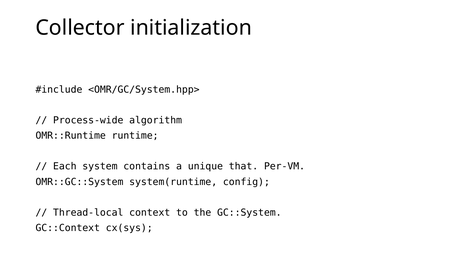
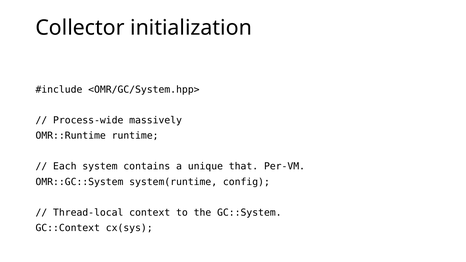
algorithm: algorithm -> massively (156, 120)
